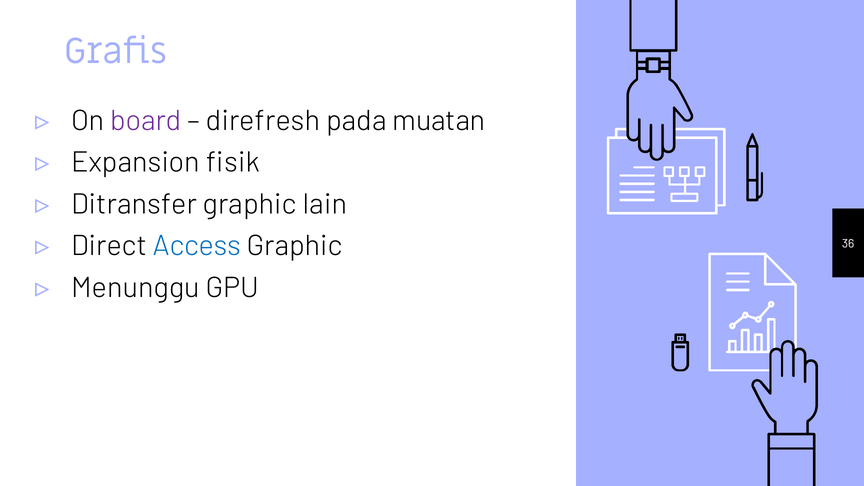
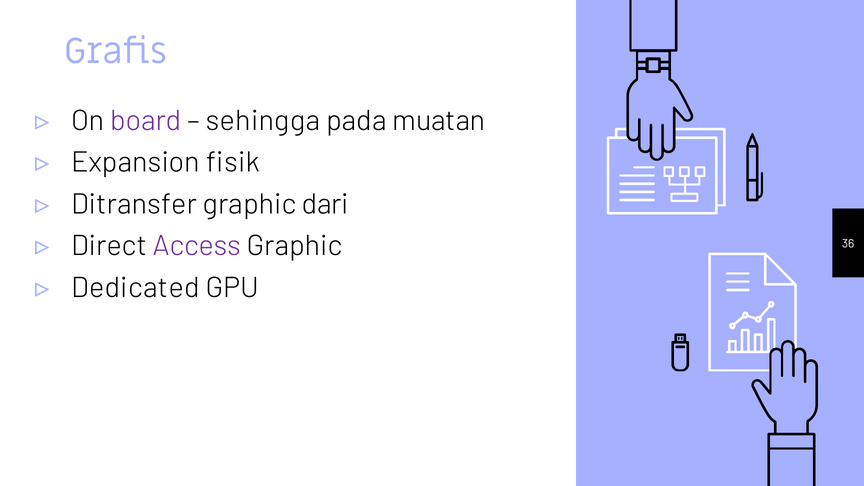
direfresh: direfresh -> sehingga (263, 121)
lain: lain -> dari (325, 204)
Access colour: blue -> purple (197, 246)
Menunggu: Menunggu -> Dedicated (135, 288)
